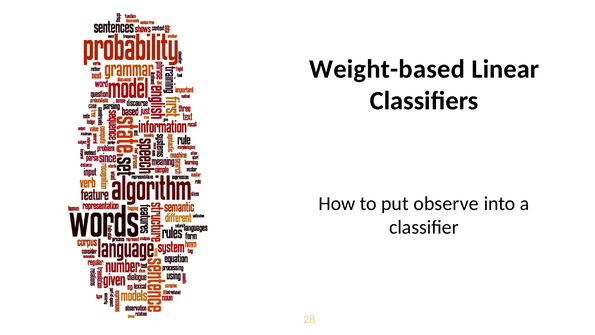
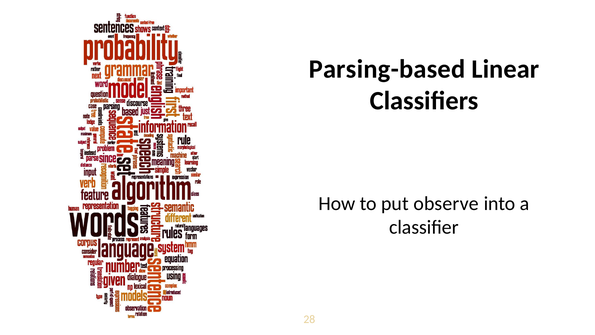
Weight-based: Weight-based -> Parsing-based (387, 69)
